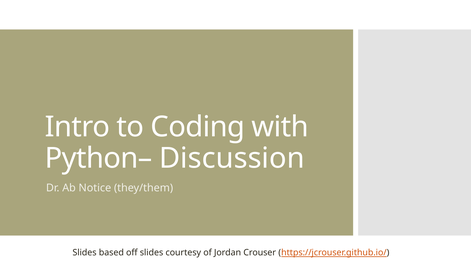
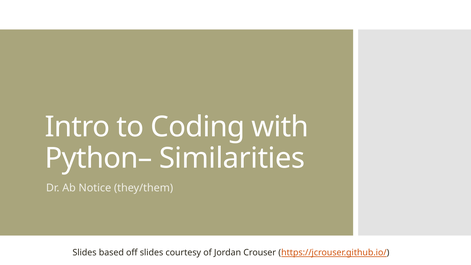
Discussion: Discussion -> Similarities (232, 158)
